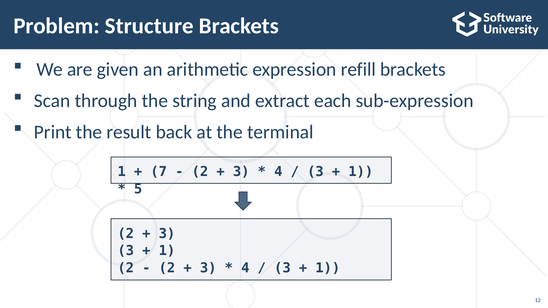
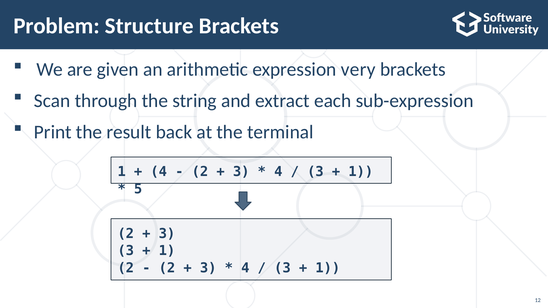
refill: refill -> very (358, 70)
7: 7 -> 4 (159, 172)
